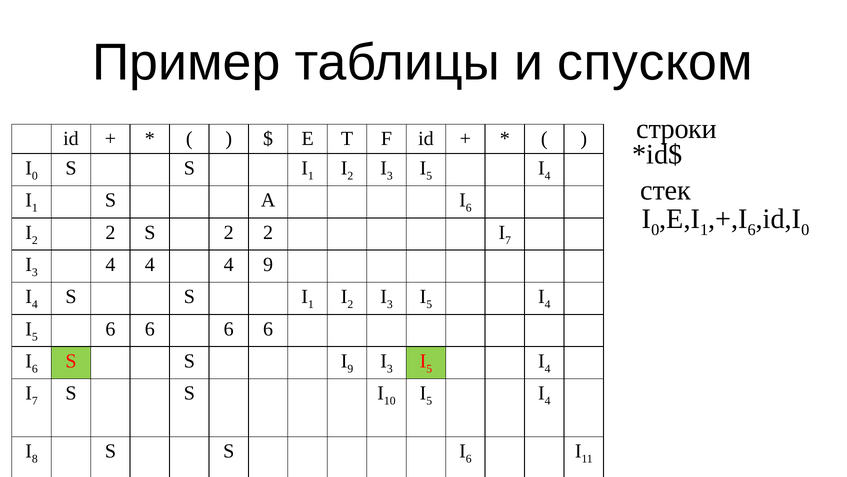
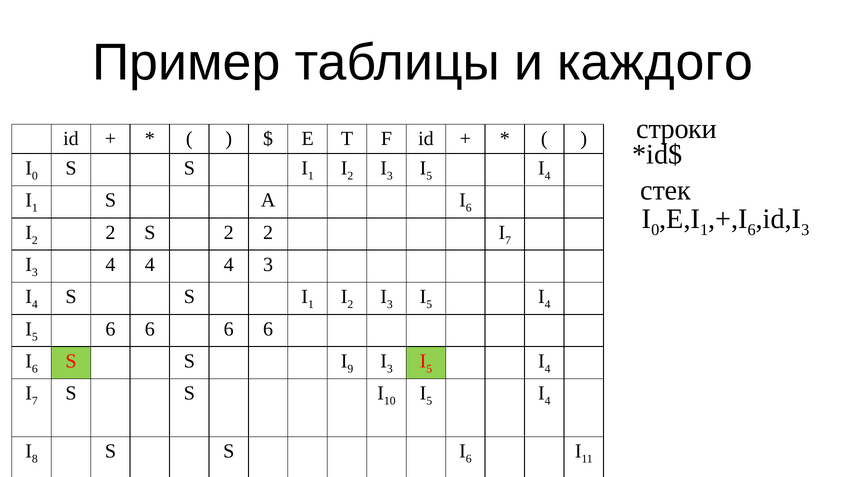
спуском: спуском -> каждого (655, 62)
0: 0 -> 3 (805, 230)
4 9: 9 -> 3 (268, 264)
